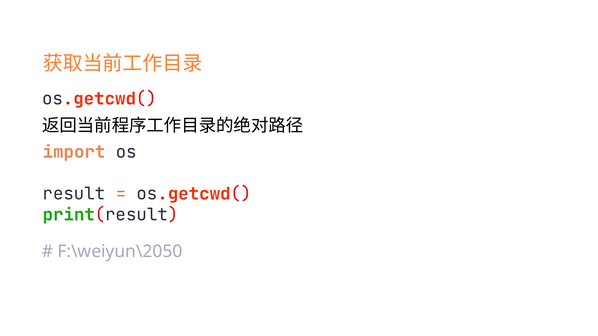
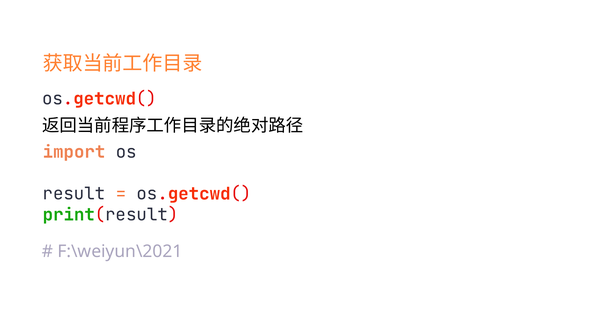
F:\weiyun\2050: F:\weiyun\2050 -> F:\weiyun\2021 (120, 252)
